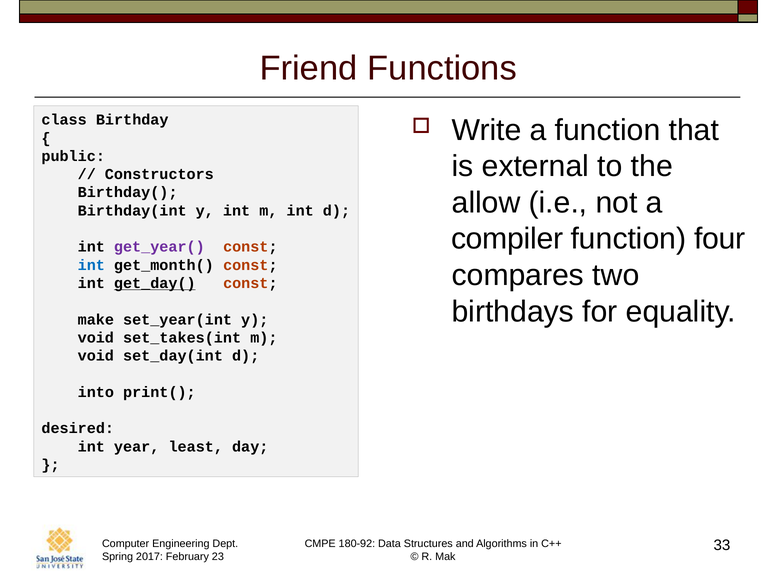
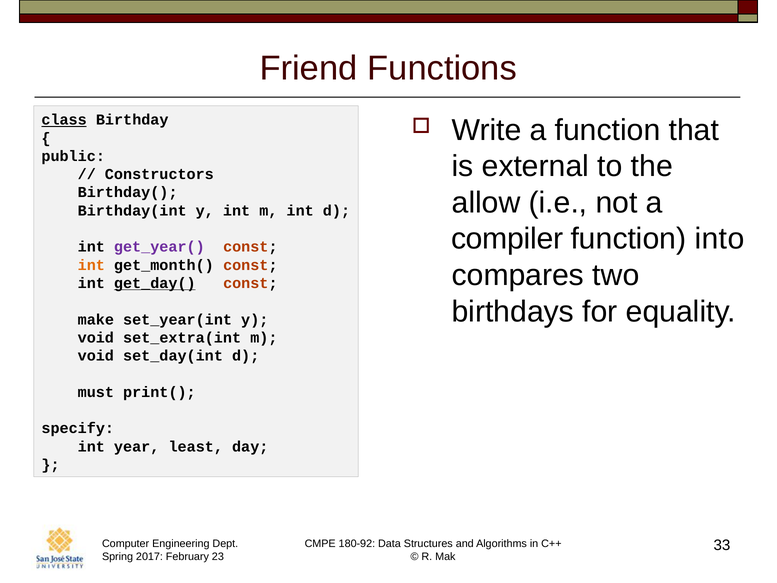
class underline: none -> present (64, 120)
four: four -> into (720, 239)
int colour: blue -> orange (91, 265)
set_takes(int: set_takes(int -> set_extra(int (182, 338)
into: into -> must (96, 392)
desired: desired -> specify (78, 428)
